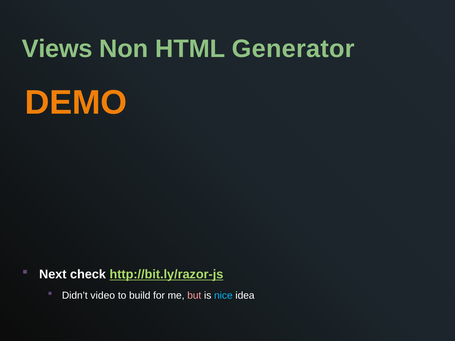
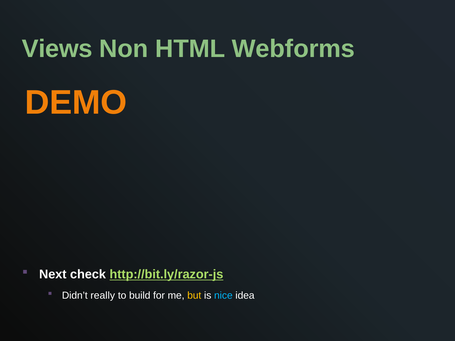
Generator: Generator -> Webforms (293, 49)
video: video -> really (103, 296)
but colour: pink -> yellow (194, 296)
